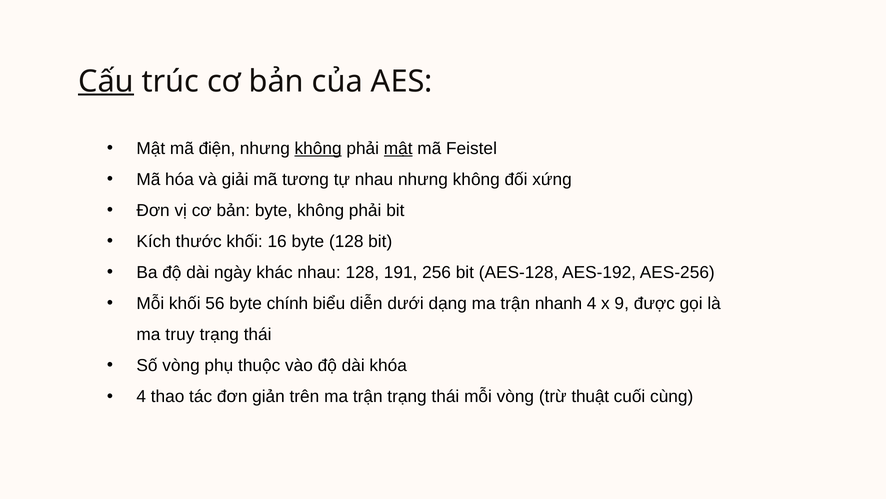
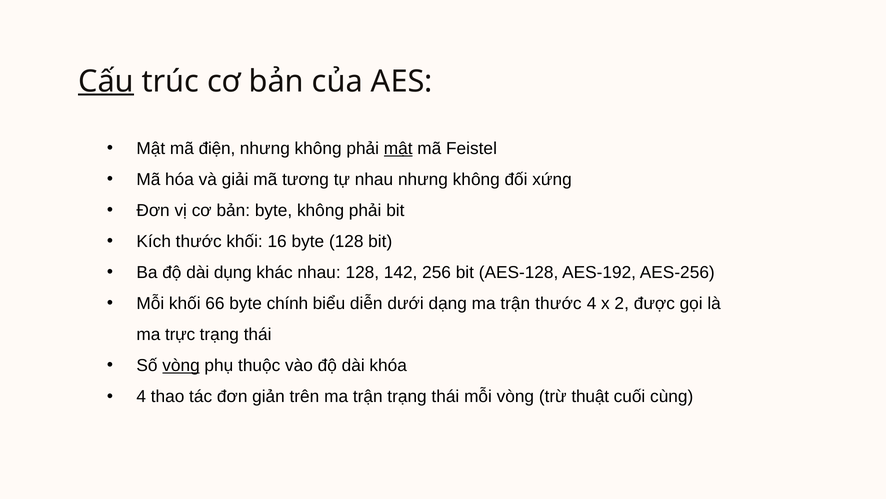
không underline: present -> none (318, 148)
ngày: ngày -> dụng (233, 272)
191: 191 -> 142 (401, 272)
56: 56 -> 66 (215, 303)
trận nhanh: nhanh -> thước (558, 303)
9: 9 -> 2 (622, 303)
truy: truy -> trực (180, 334)
vòng underline: none -> present (181, 365)
